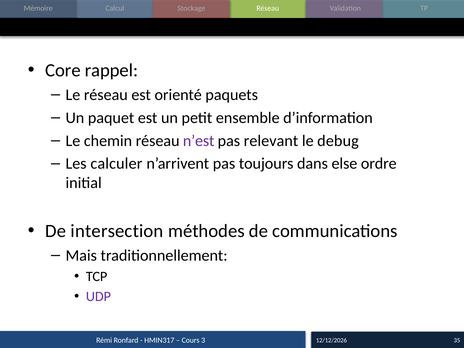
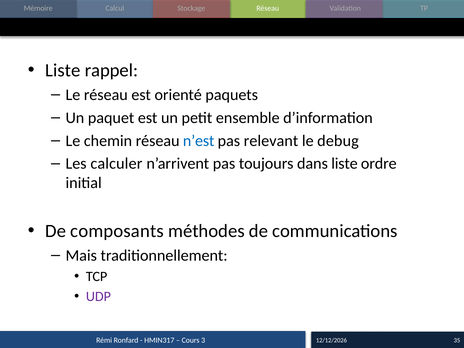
Core: Core -> Liste (63, 70)
n’est colour: purple -> blue (199, 141)
dans else: else -> liste (344, 164)
intersection: intersection -> composants (117, 231)
